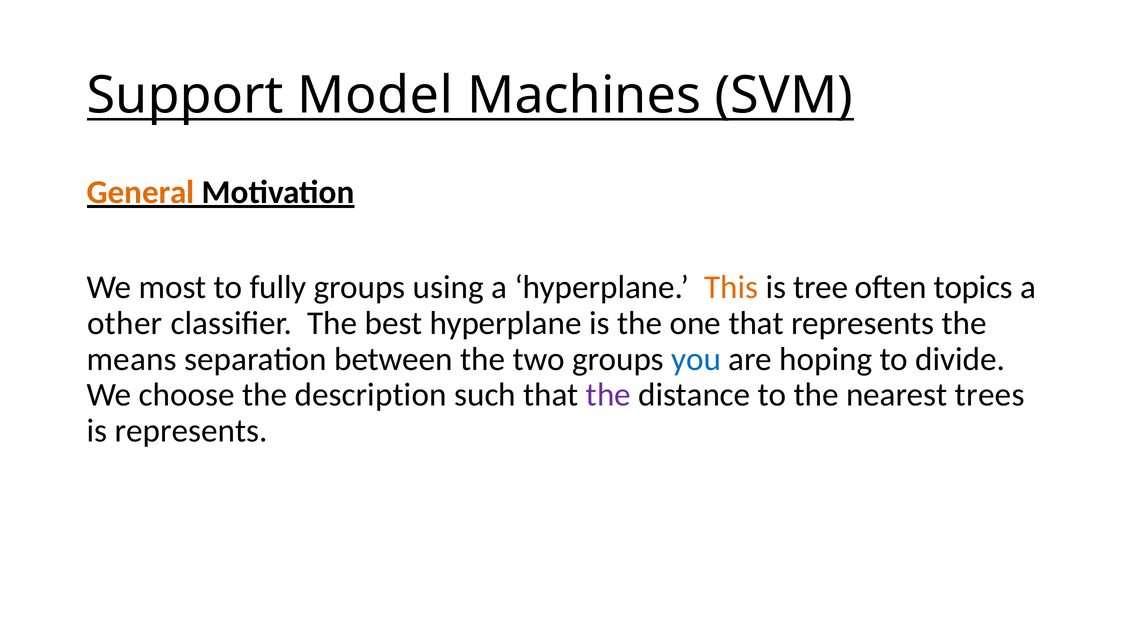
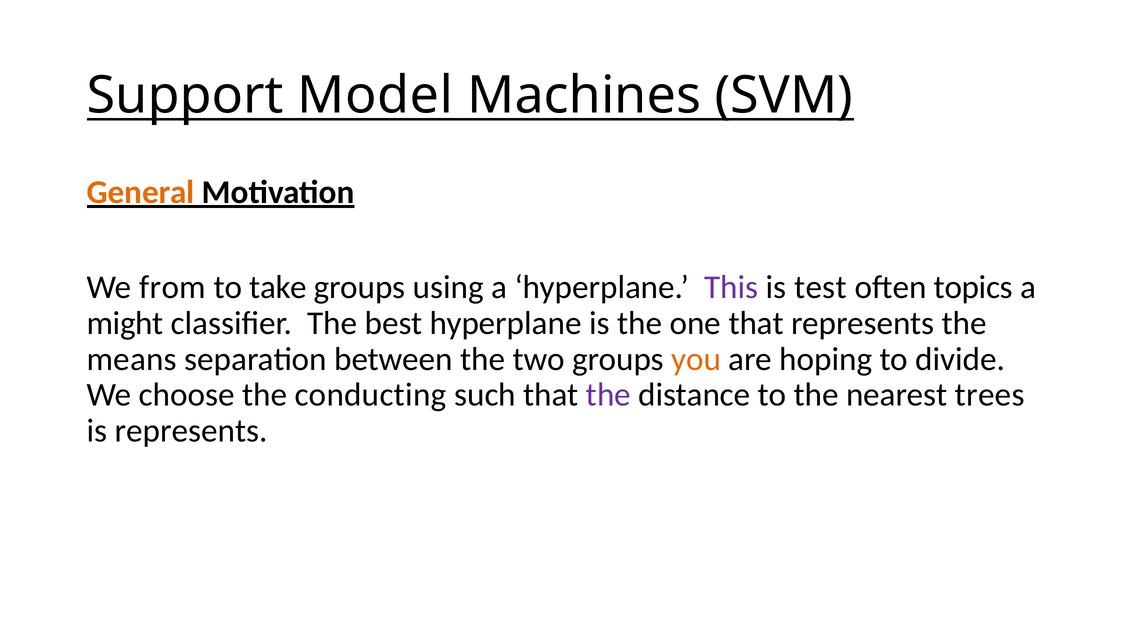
most: most -> from (172, 288)
fully: fully -> take (278, 288)
This colour: orange -> purple (731, 288)
tree: tree -> test (820, 288)
other: other -> might (125, 323)
you colour: blue -> orange (696, 359)
description: description -> conducting (370, 395)
